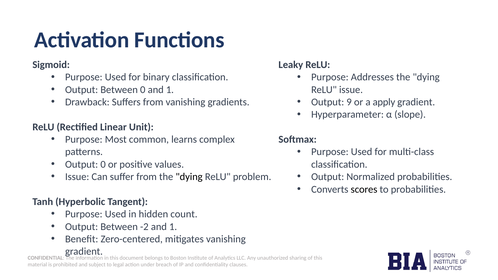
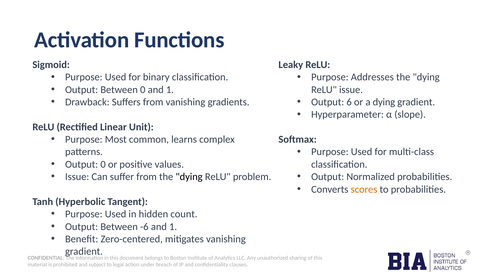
9: 9 -> 6 (349, 102)
a apply: apply -> dying (384, 102)
scores colour: black -> orange (364, 189)
-2: -2 -> -6 (144, 227)
